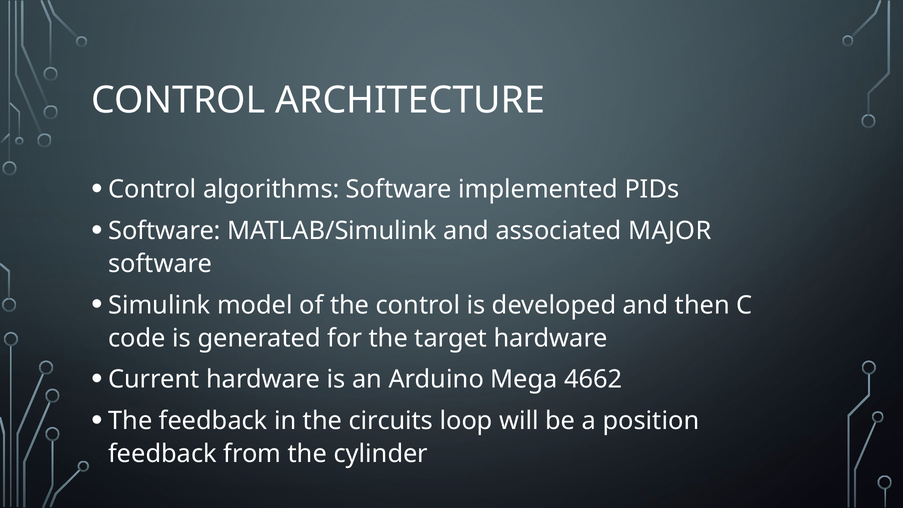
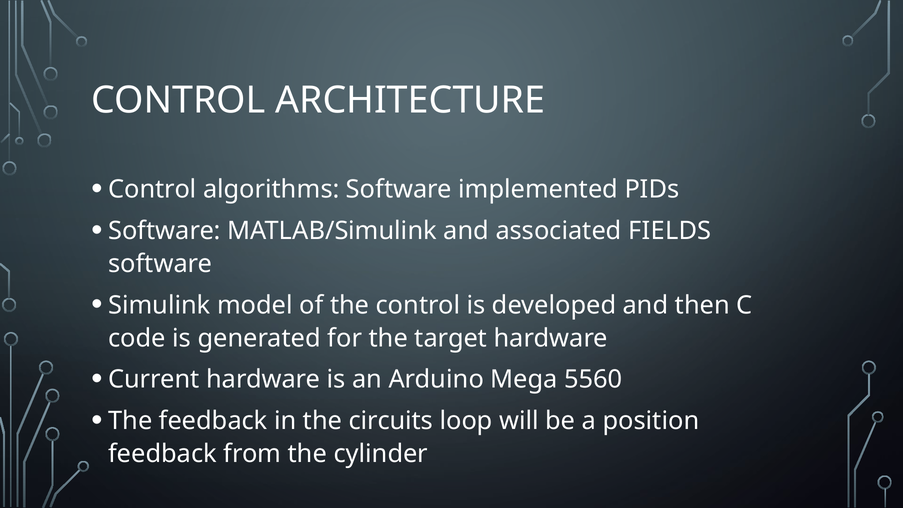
MAJOR: MAJOR -> FIELDS (670, 231)
4662: 4662 -> 5560 (593, 379)
